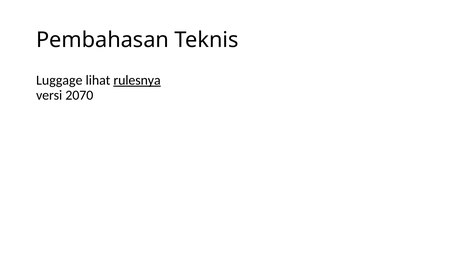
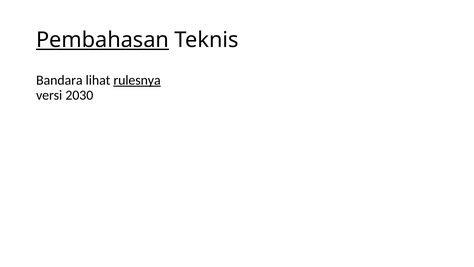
Pembahasan underline: none -> present (103, 40)
Luggage: Luggage -> Bandara (59, 80)
2070: 2070 -> 2030 (79, 95)
